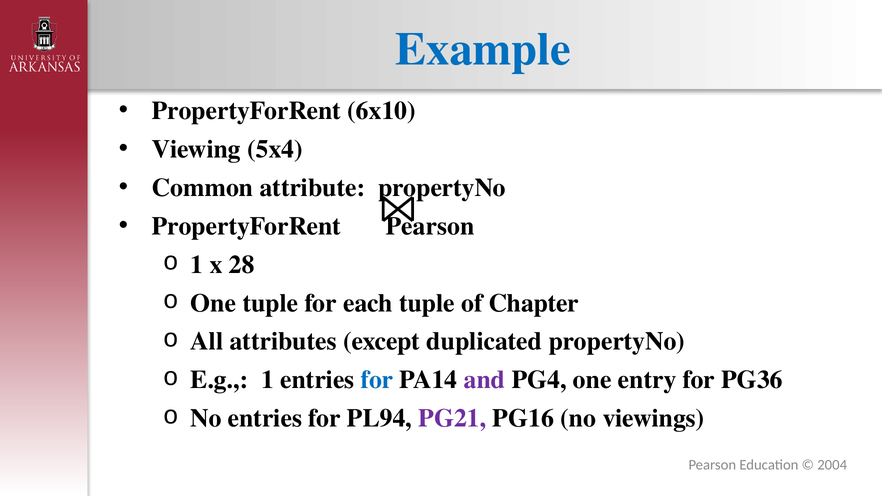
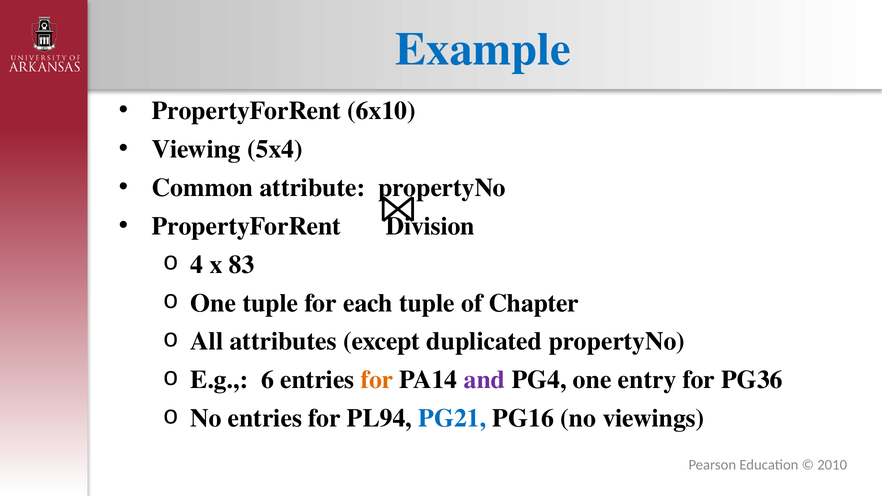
PropertyForRent Pearson: Pearson -> Division (430, 226)
1: 1 -> 4 (197, 265)
28: 28 -> 83 (242, 265)
E.g 1: 1 -> 6 (267, 380)
for colour: blue -> orange (377, 380)
PG21 colour: purple -> blue (452, 419)
2004: 2004 -> 2010 (832, 465)
